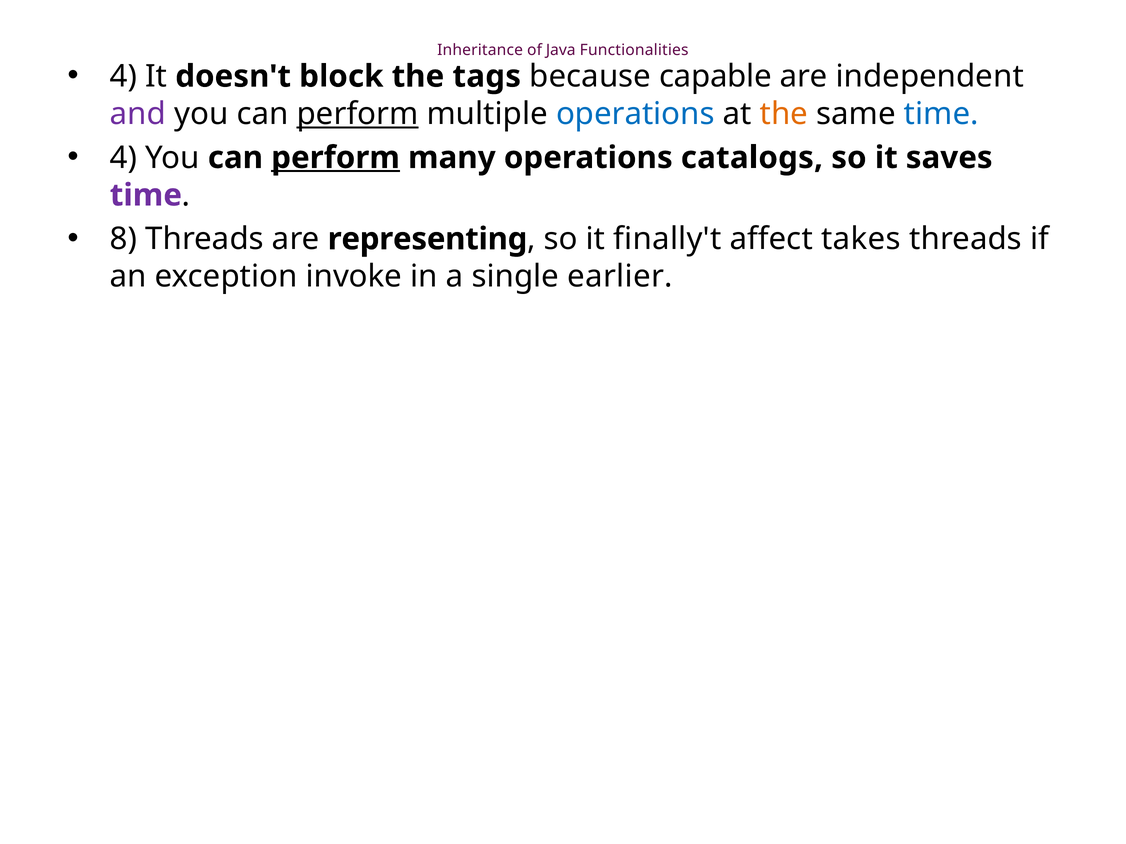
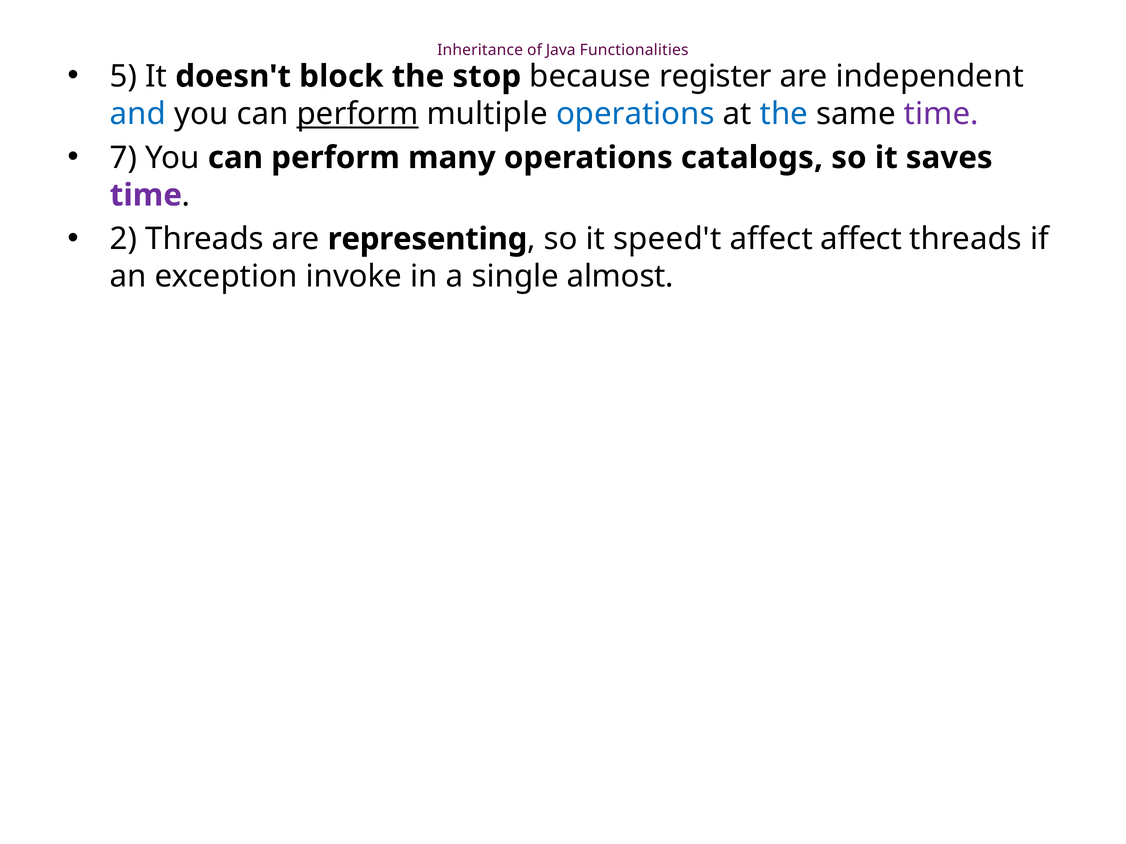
4: 4 -> 5 (123, 76)
tags: tags -> stop (487, 76)
capable: capable -> register (715, 76)
and colour: purple -> blue (138, 114)
the colour: orange -> blue (784, 114)
time colour: blue -> purple (941, 114)
4: 4 -> 7 (123, 158)
perform underline: present -> none (336, 158)
8: 8 -> 2 (123, 239)
finally't: finally't -> speed't (667, 239)
affect takes: takes -> affect (861, 239)
earlier: earlier -> almost (620, 277)
